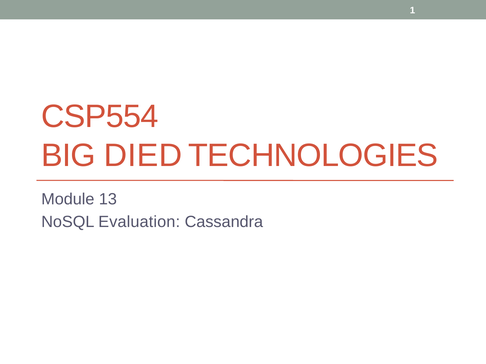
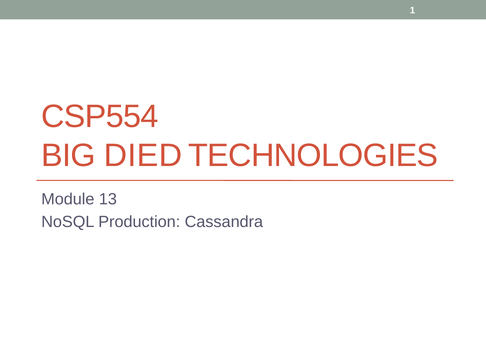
Evaluation: Evaluation -> Production (139, 222)
